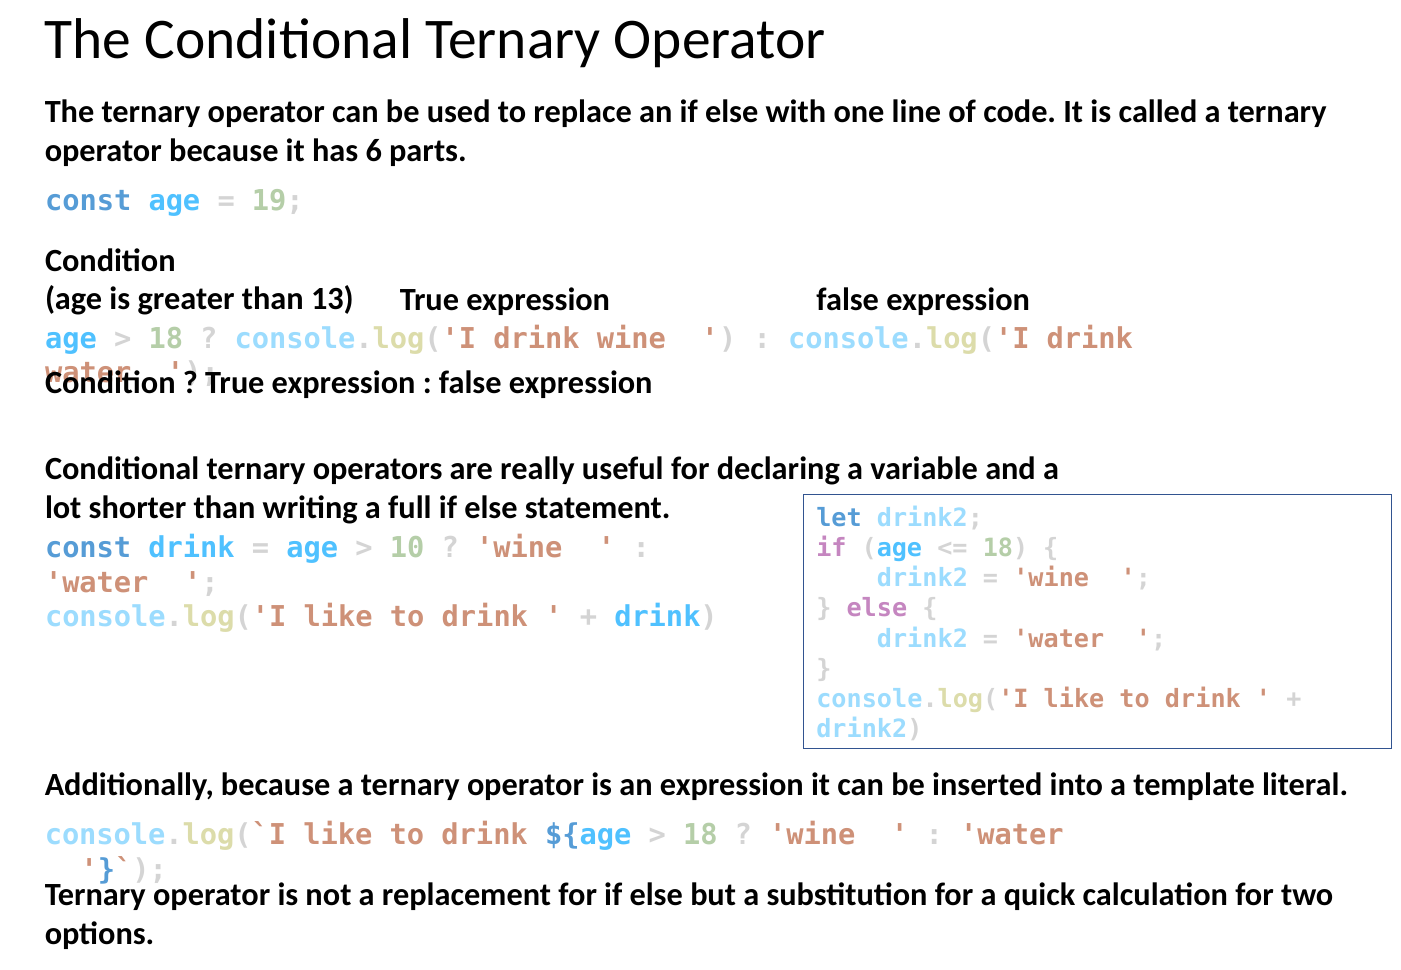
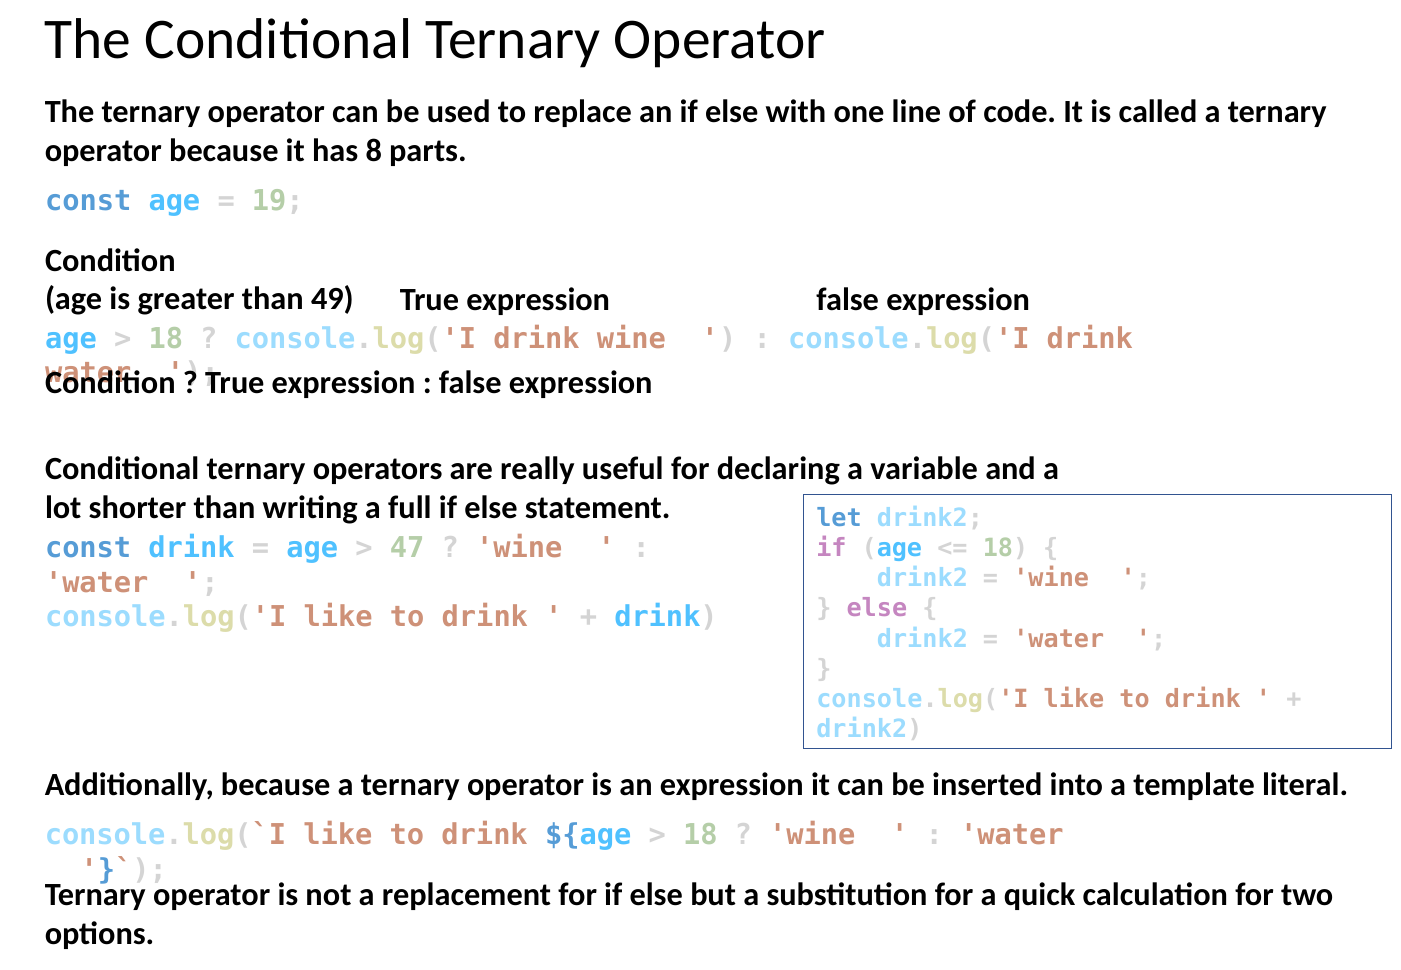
6: 6 -> 8 (374, 151)
13: 13 -> 49 (332, 299)
10: 10 -> 47 (407, 548)
